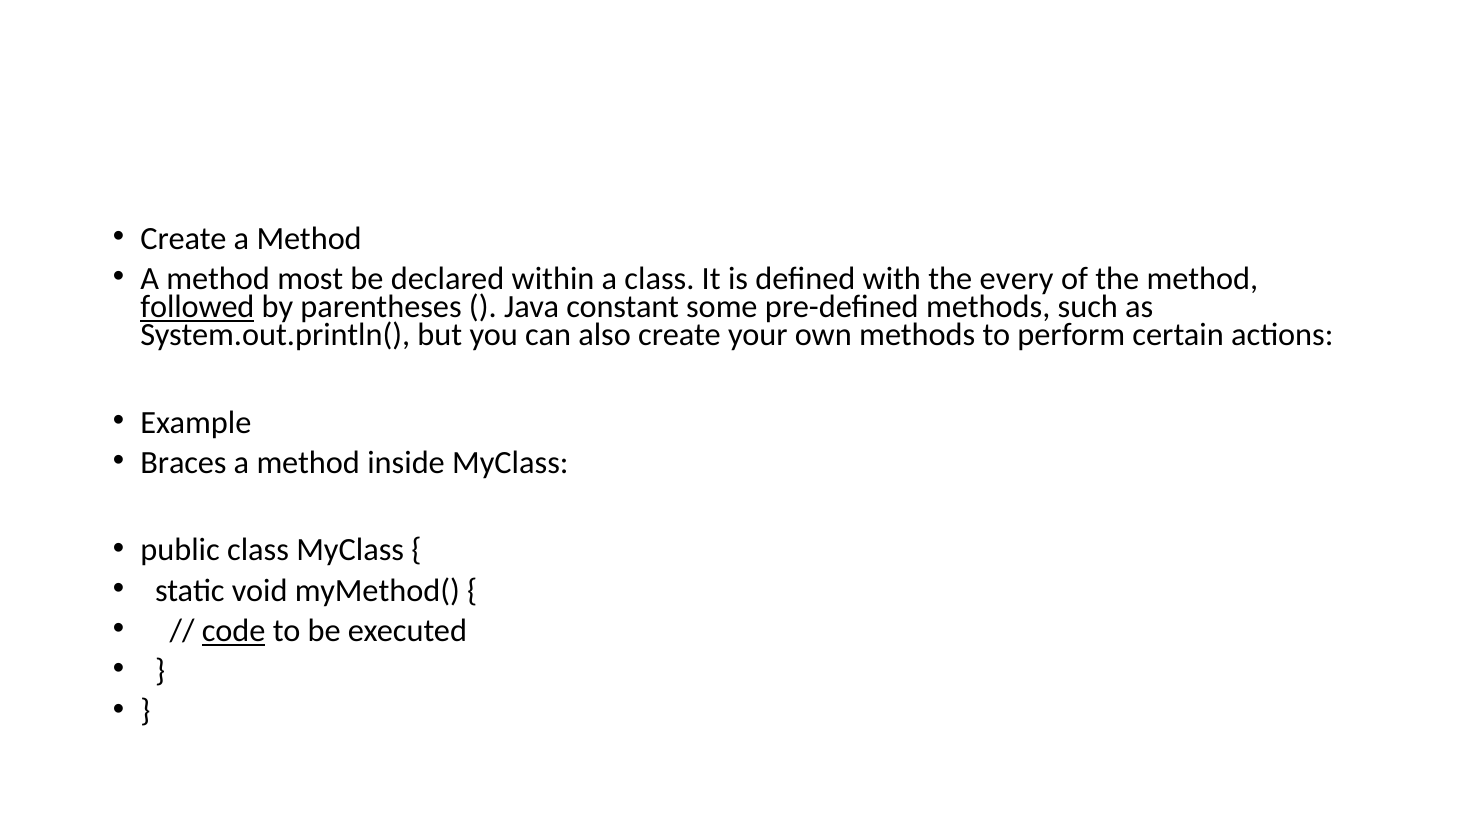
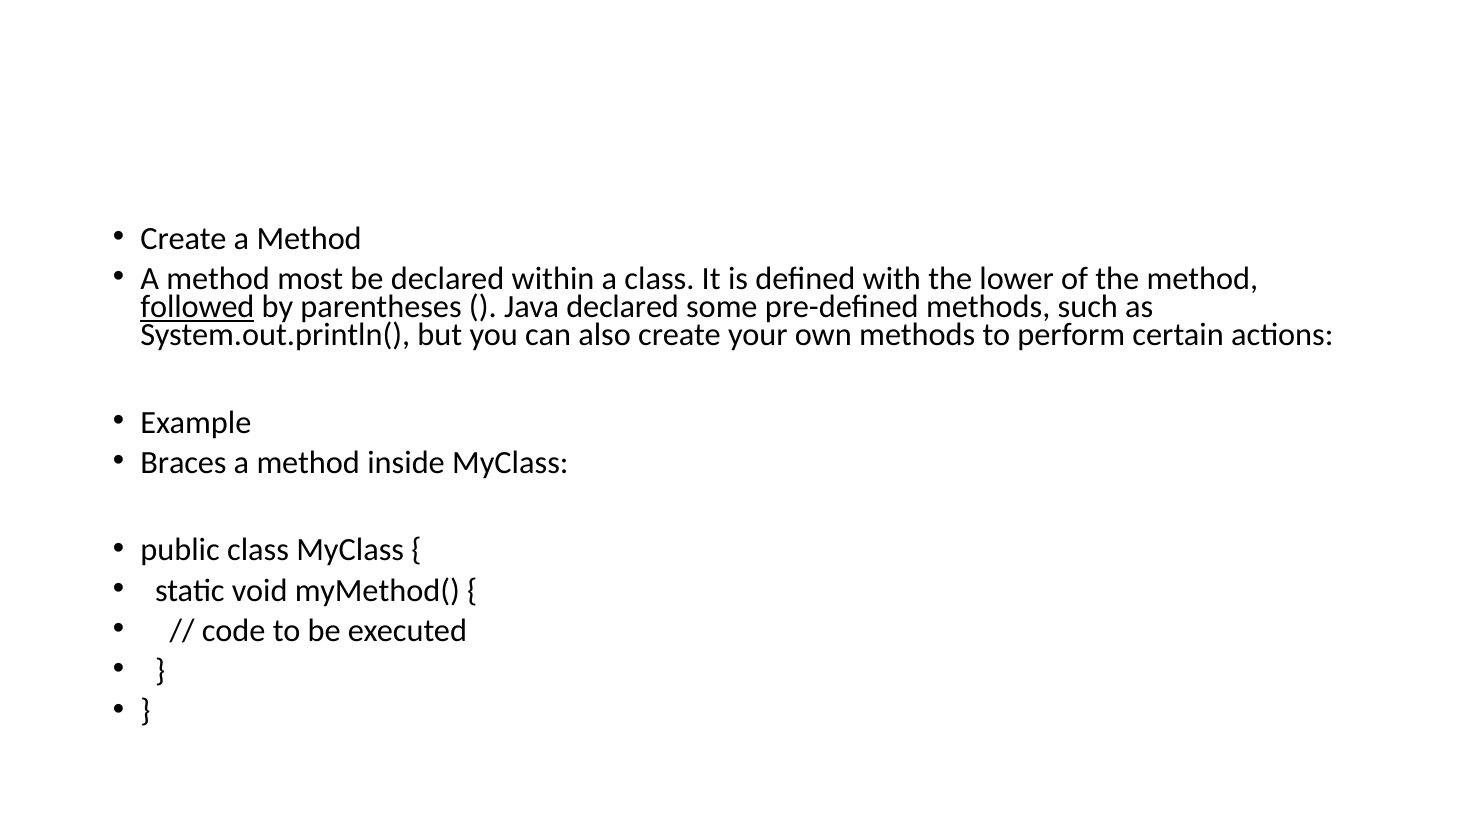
every: every -> lower (1017, 279)
Java constant: constant -> declared (623, 307)
code underline: present -> none (234, 631)
